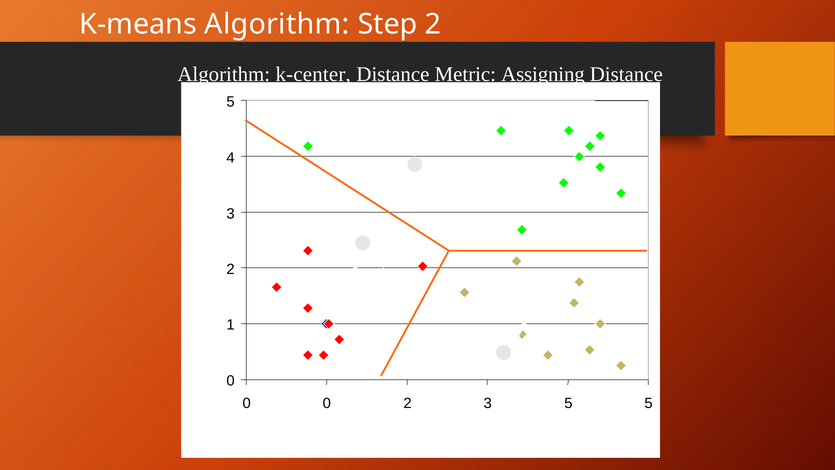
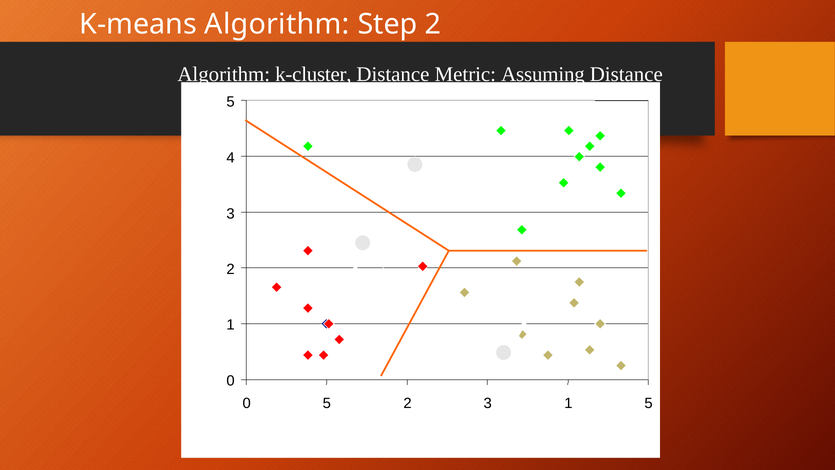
k-center: k-center -> k-cluster (313, 74)
Assigning: Assigning -> Assuming (543, 74)
0 0: 0 -> 5 (327, 403)
3 5: 5 -> 1 (568, 403)
